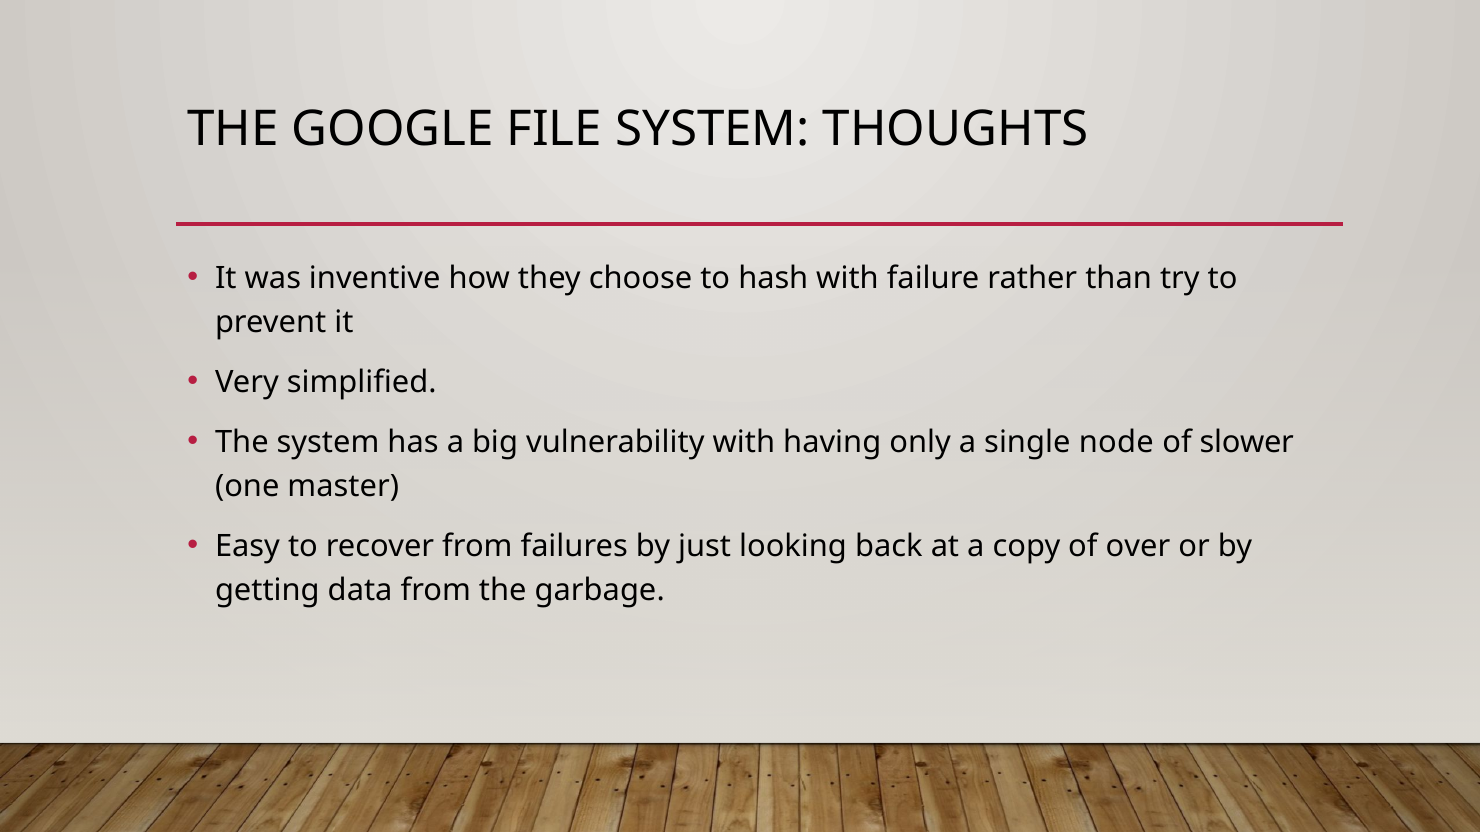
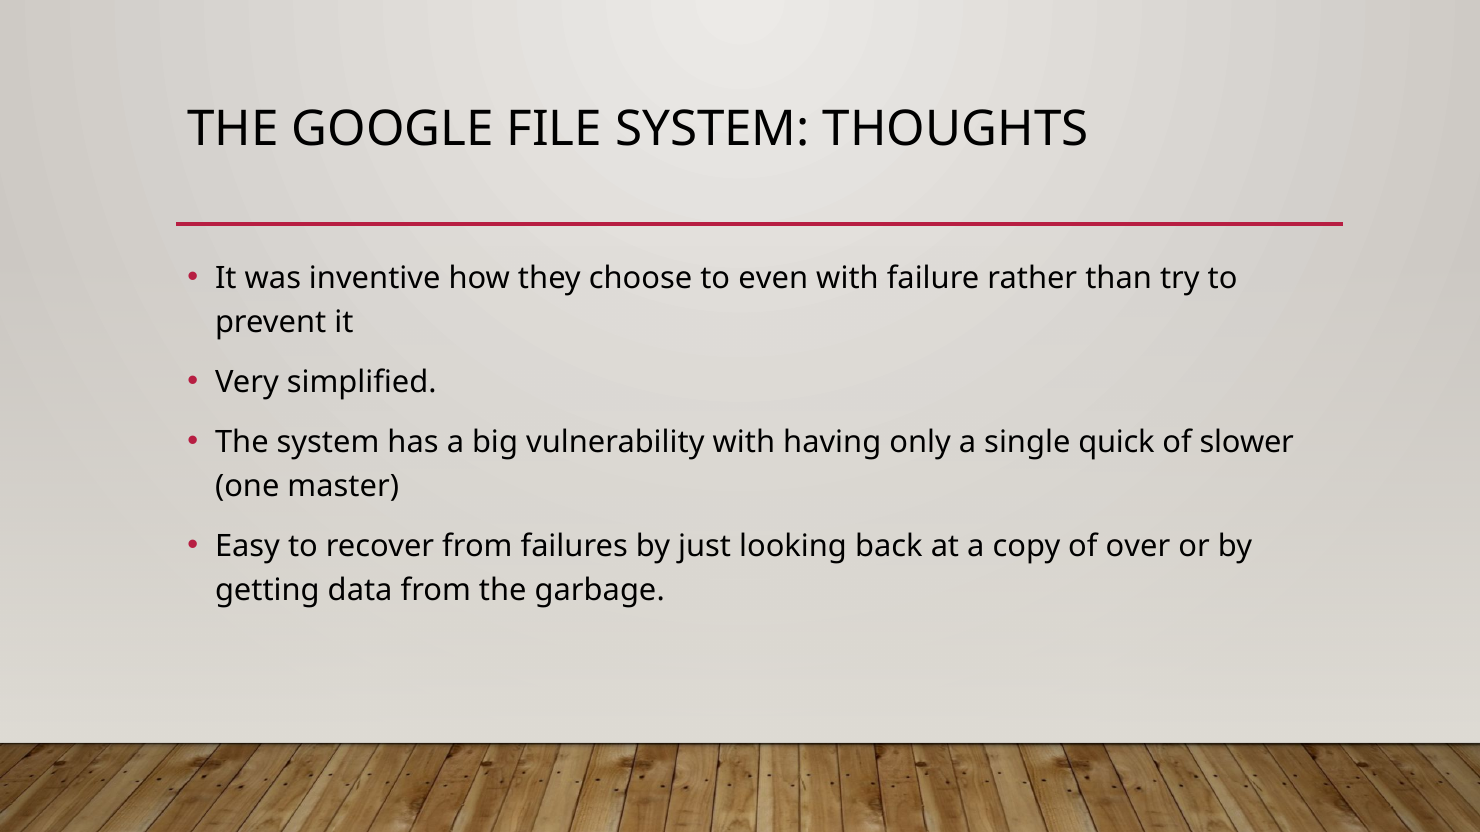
hash: hash -> even (773, 278)
node: node -> quick (1117, 442)
